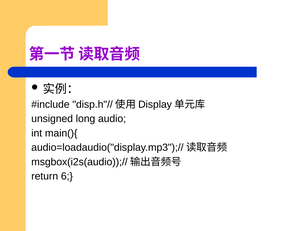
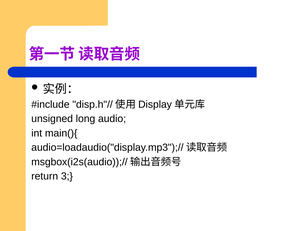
6: 6 -> 3 (67, 176)
